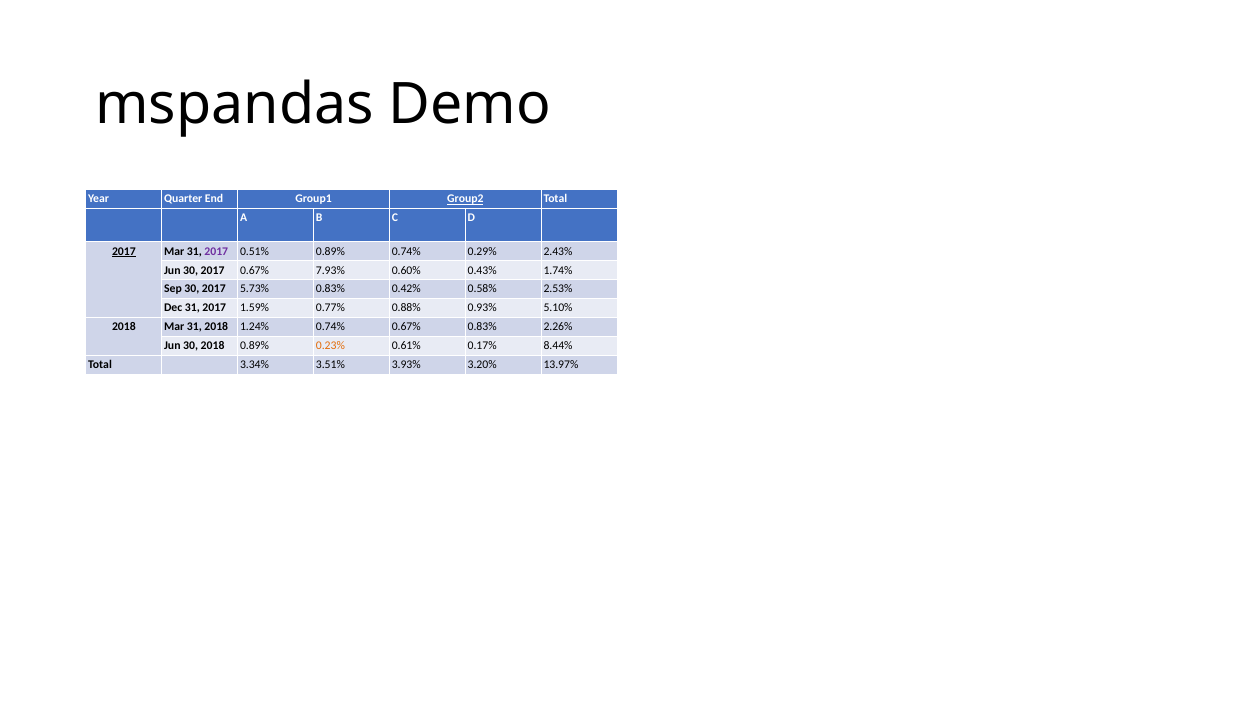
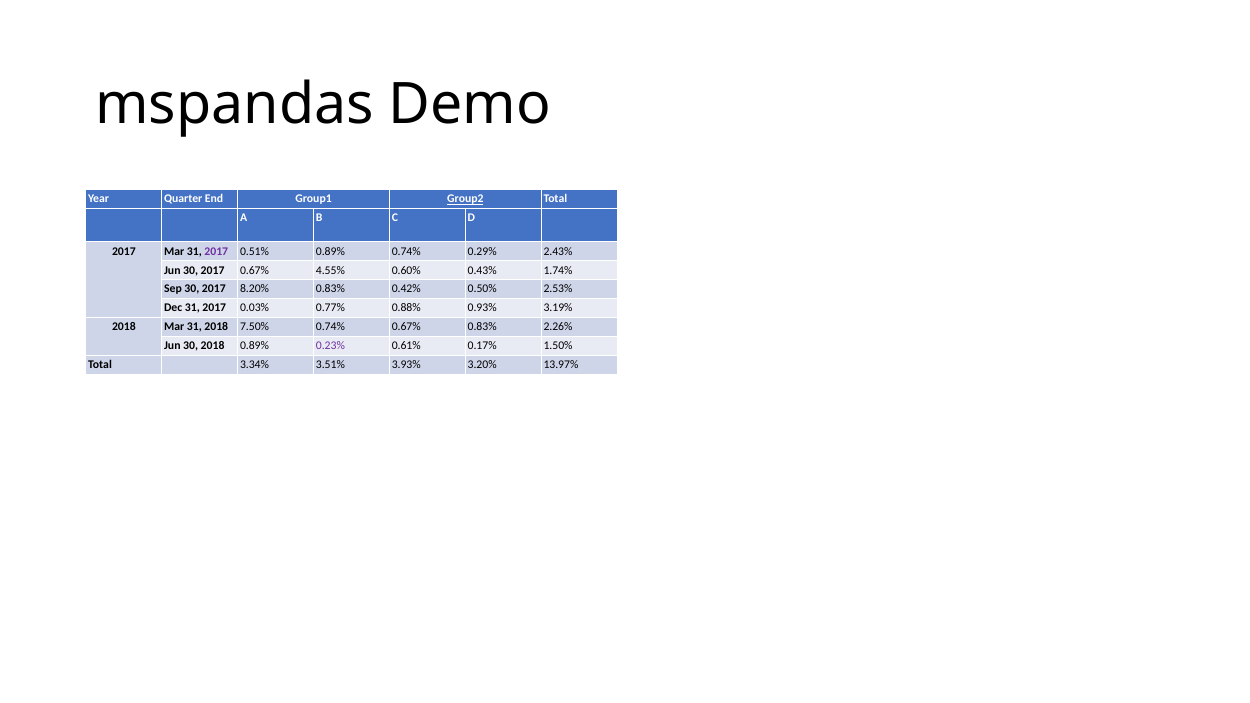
2017 underline: present -> none (124, 251)
7.93%: 7.93% -> 4.55% (330, 270)
5.73%: 5.73% -> 8.20% (255, 289)
0.58%: 0.58% -> 0.50% (482, 289)
1.59%: 1.59% -> 0.03% (255, 308)
5.10%: 5.10% -> 3.19% (558, 308)
1.24%: 1.24% -> 7.50% (255, 327)
0.23% colour: orange -> purple (330, 346)
8.44%: 8.44% -> 1.50% (558, 346)
